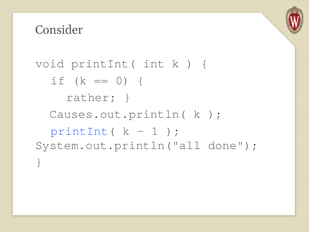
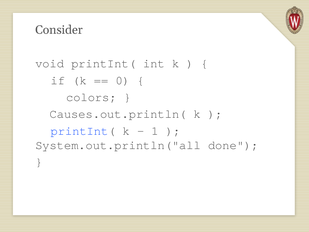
rather: rather -> colors (91, 97)
